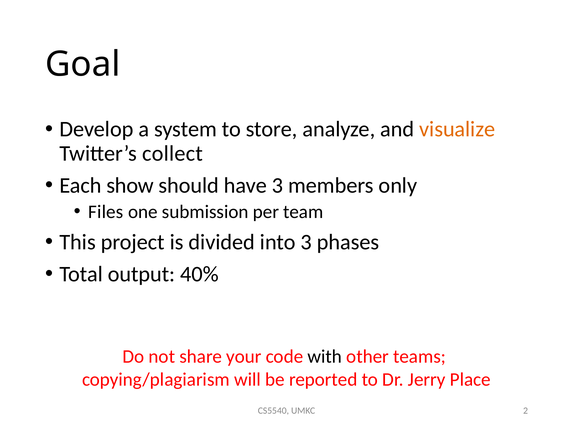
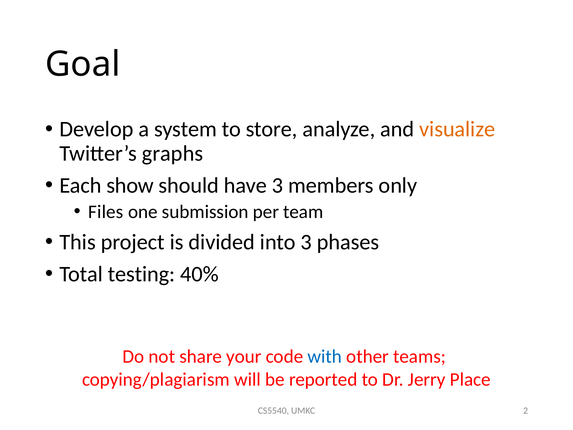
collect: collect -> graphs (173, 153)
output: output -> testing (142, 274)
with colour: black -> blue (325, 356)
